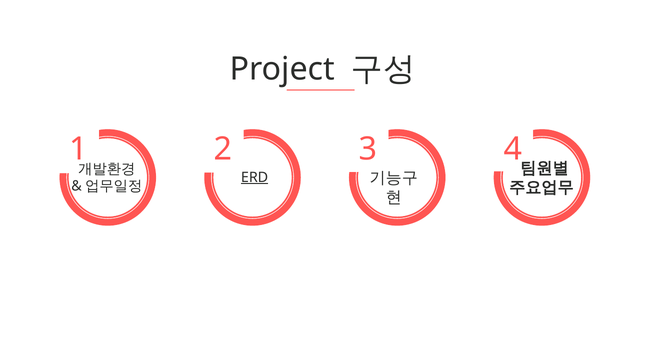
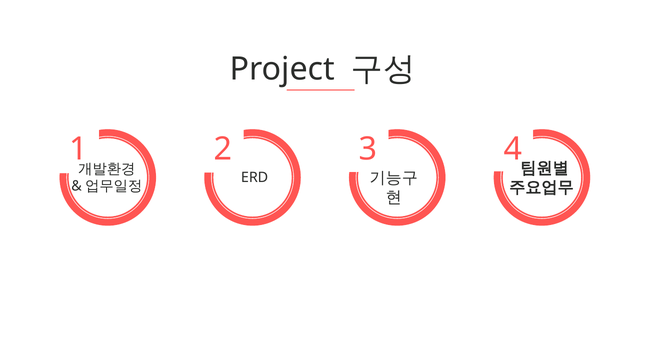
ERD underline: present -> none (255, 177)
